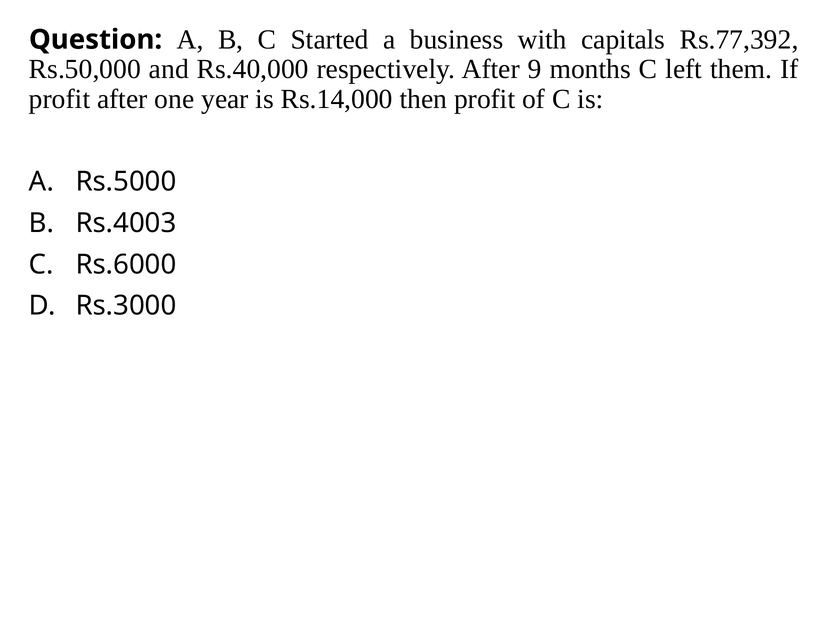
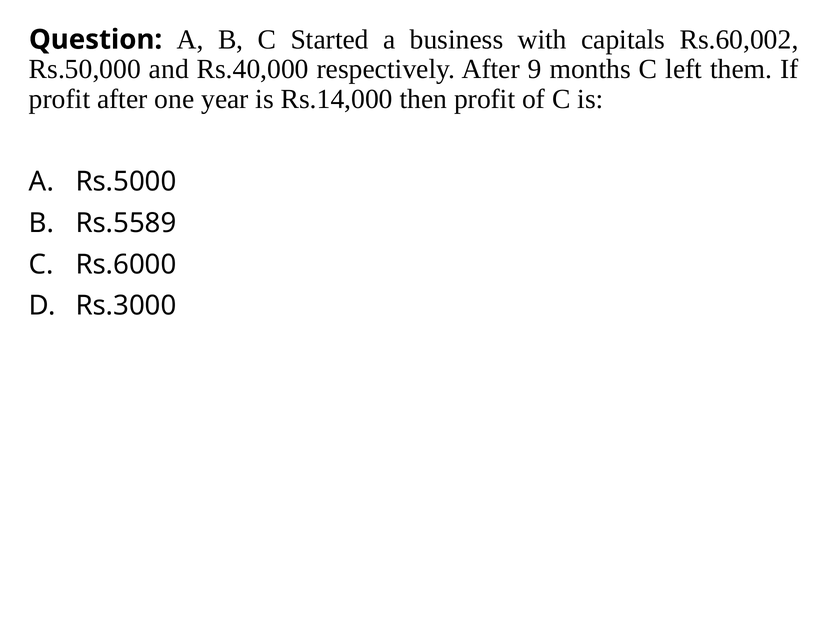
Rs.77,392: Rs.77,392 -> Rs.60,002 (739, 40)
Rs.4003: Rs.4003 -> Rs.5589 (126, 223)
